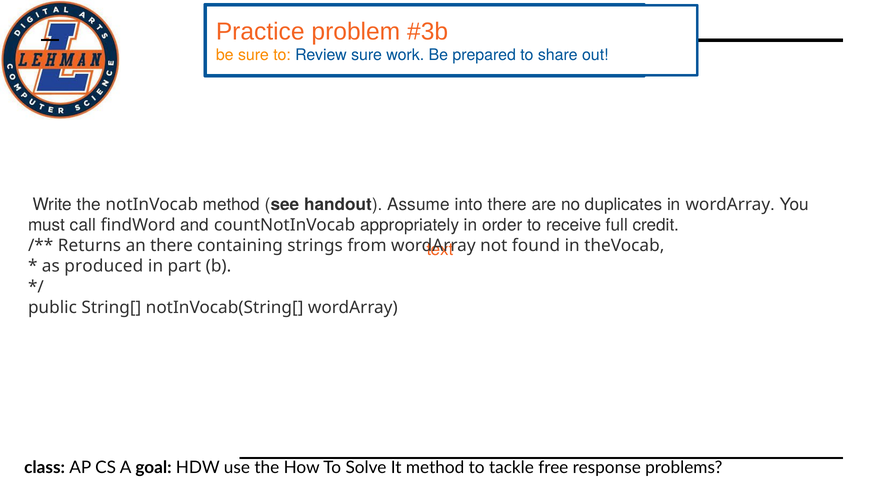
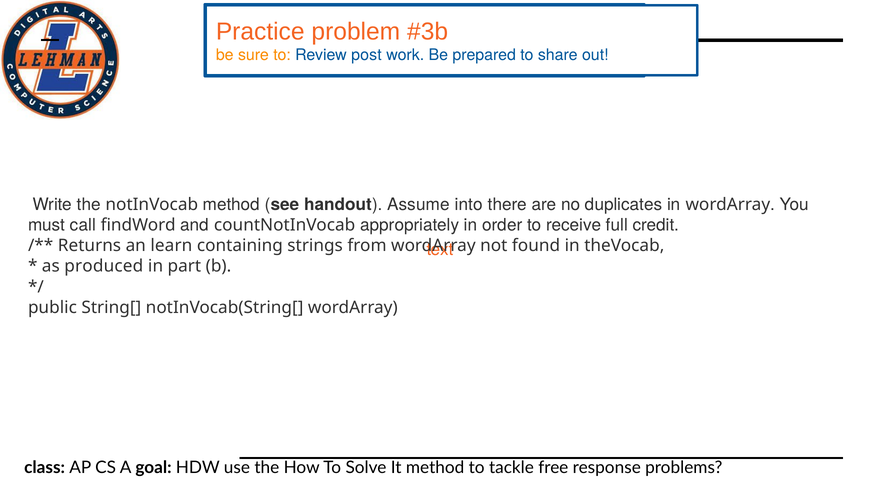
Review sure: sure -> post (366, 55)
an there: there -> learn (171, 246)
